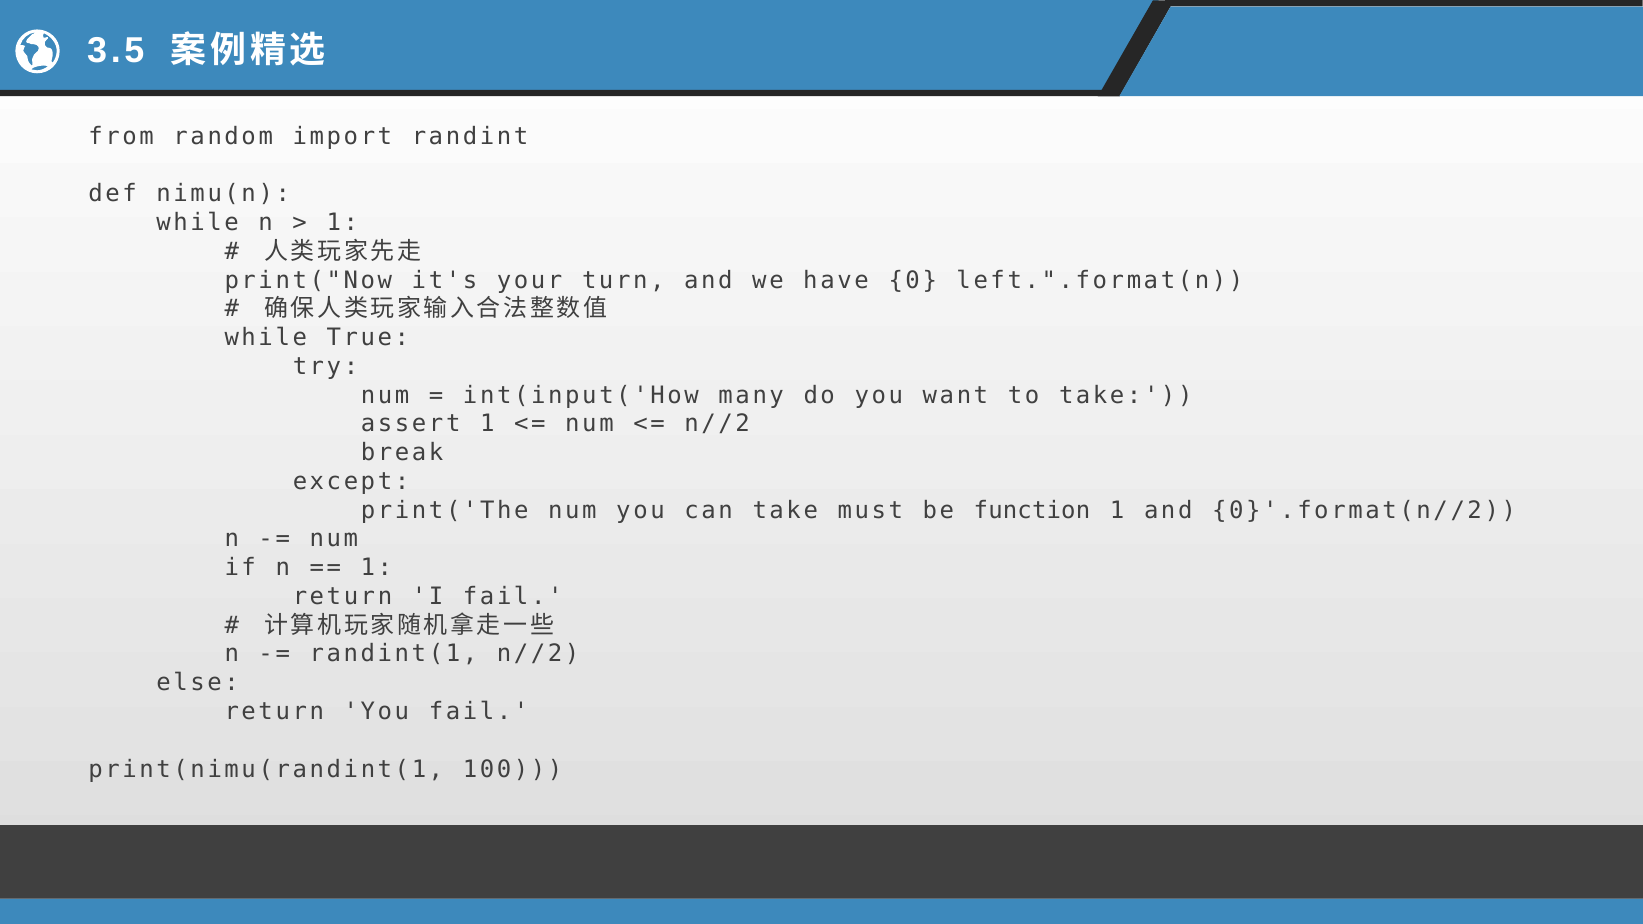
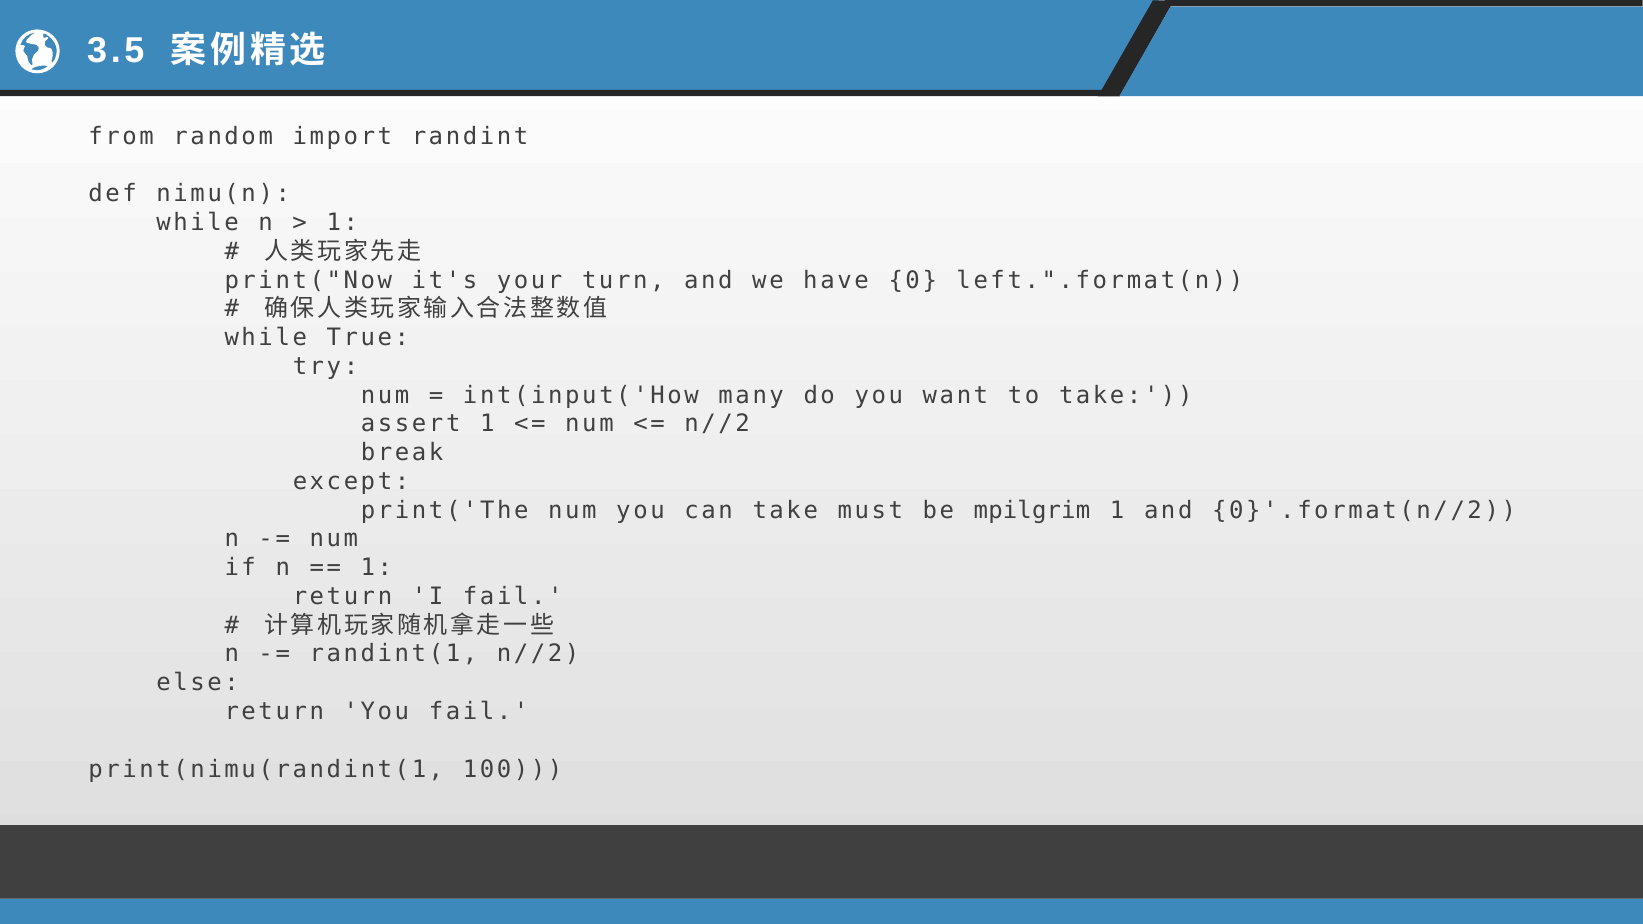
function: function -> mpilgrim (1032, 510)
